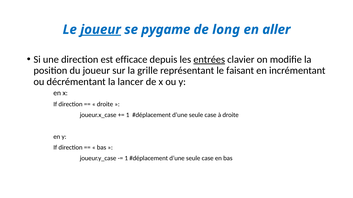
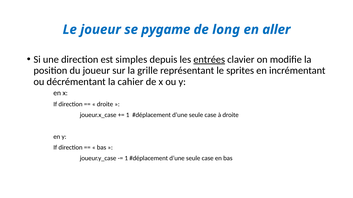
joueur underline: present -> none (101, 30)
efficace: efficace -> simples (131, 60)
faisant: faisant -> sprites (240, 71)
lancer: lancer -> cahier (131, 82)
